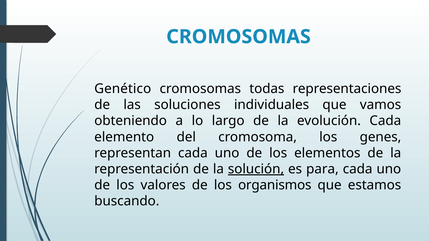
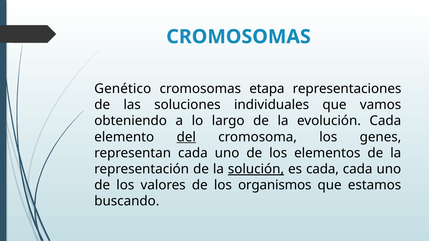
todas: todas -> etapa (267, 89)
del underline: none -> present (186, 137)
es para: para -> cada (322, 169)
